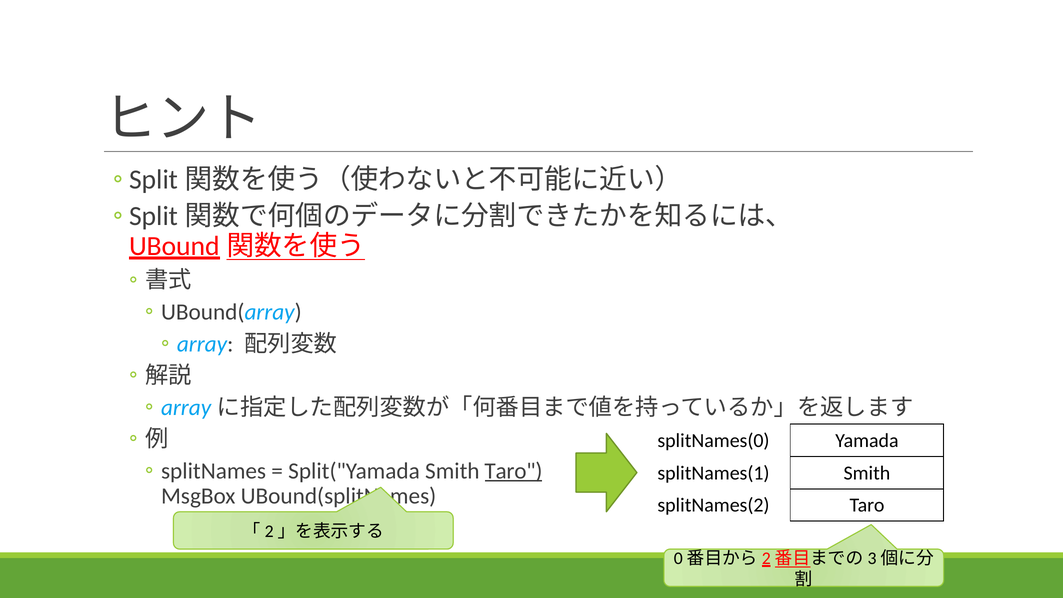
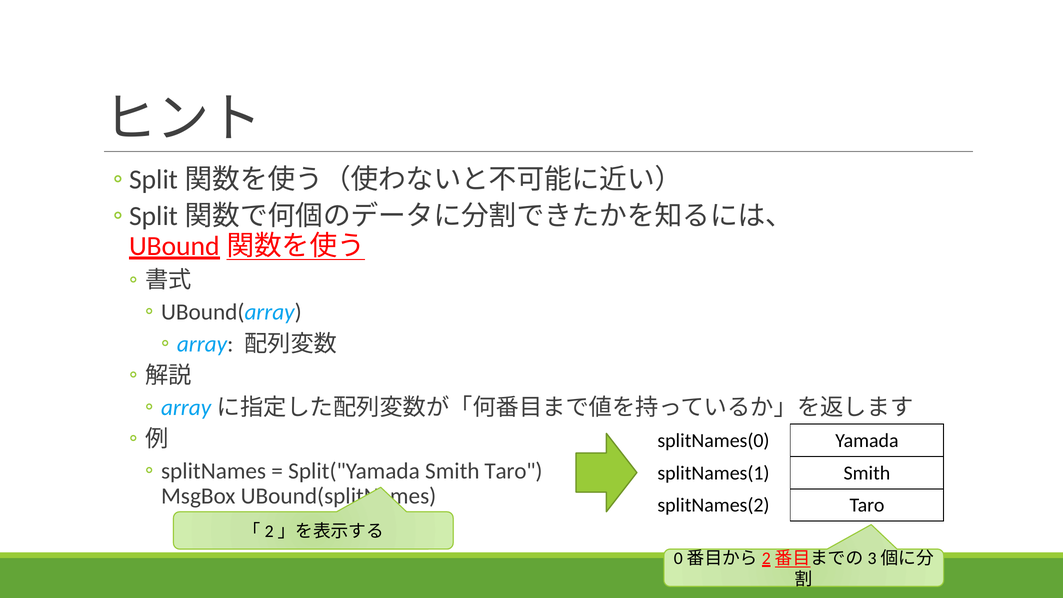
Taro underline: present -> none (513, 471)
